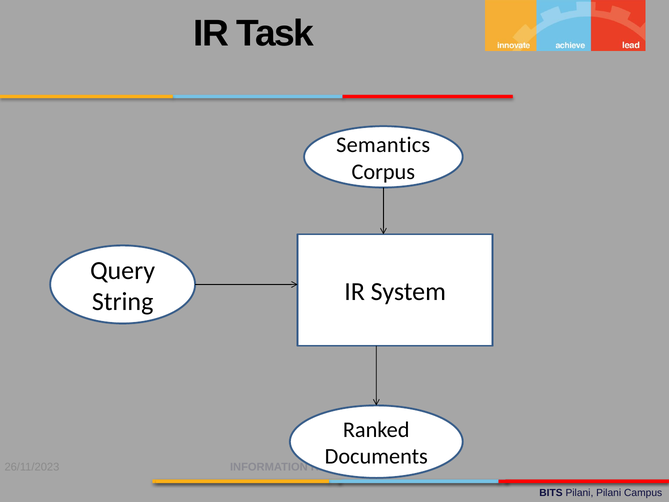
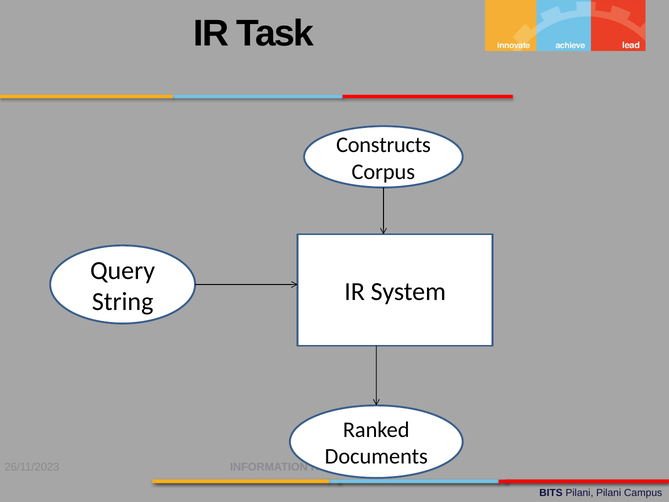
Semantics: Semantics -> Constructs (383, 145)
